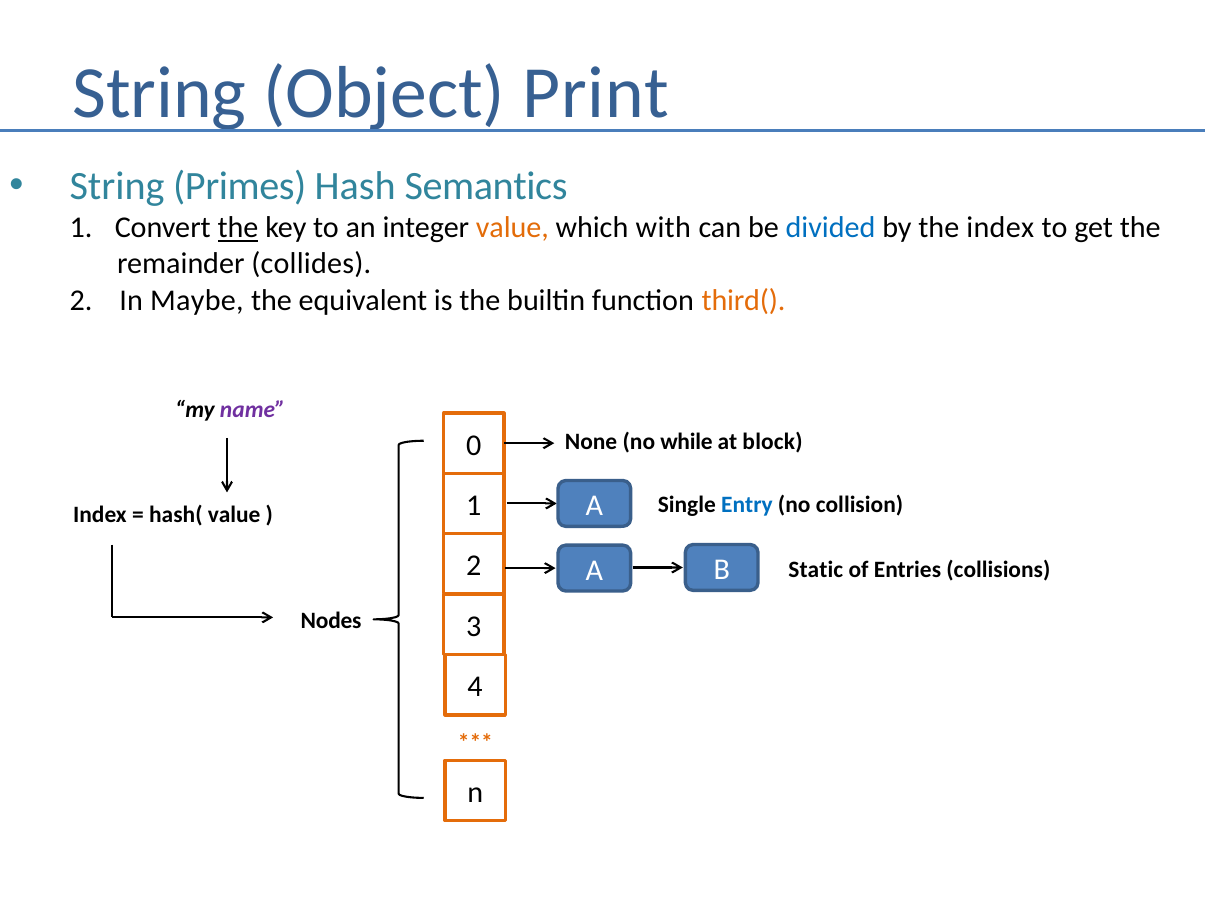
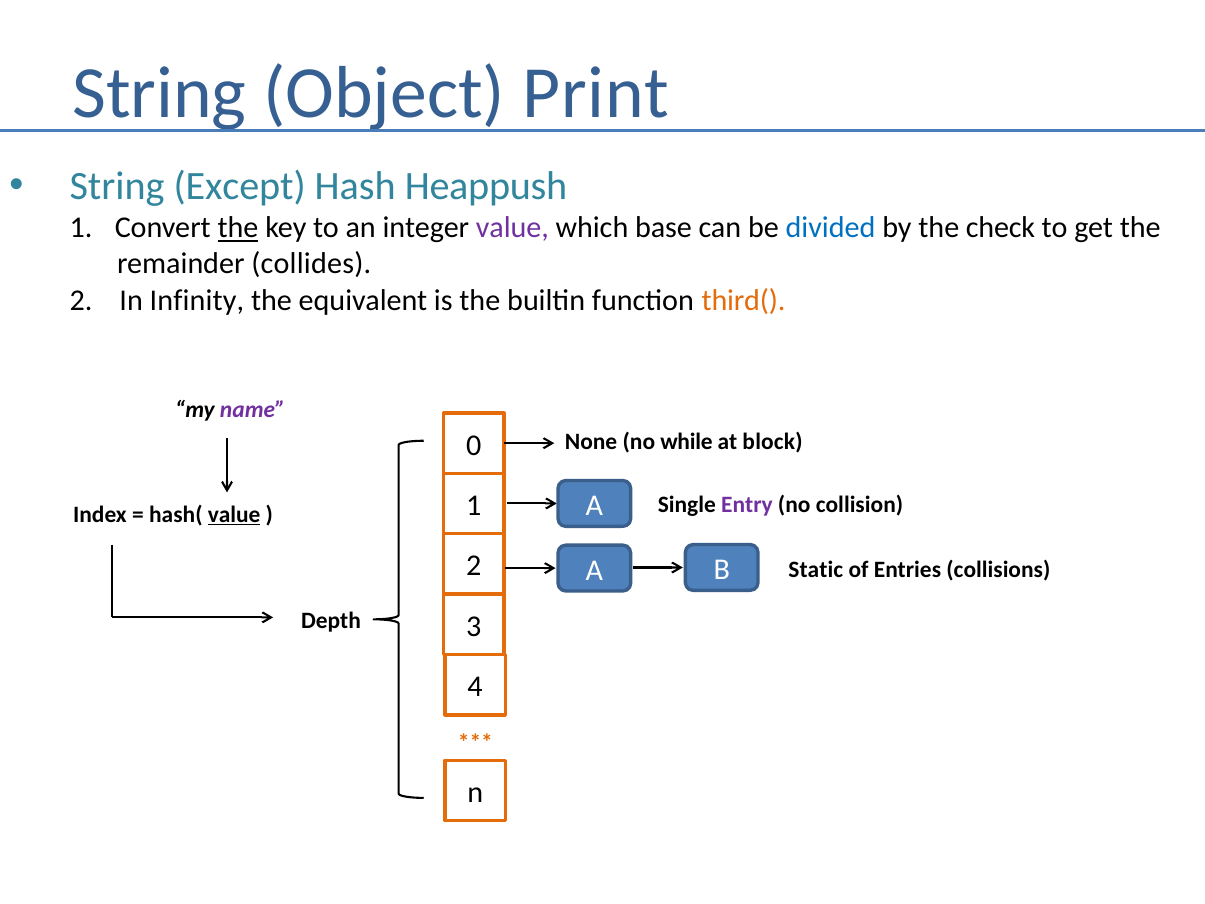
Primes: Primes -> Except (240, 186)
Semantics: Semantics -> Heappush (486, 186)
value colour: orange -> purple (512, 228)
with: with -> base (663, 228)
the index: index -> check (1000, 228)
Maybe: Maybe -> Infinity (197, 300)
Entry colour: blue -> purple (747, 505)
value underline: none -> present (234, 515)
Nodes: Nodes -> Depth (331, 620)
